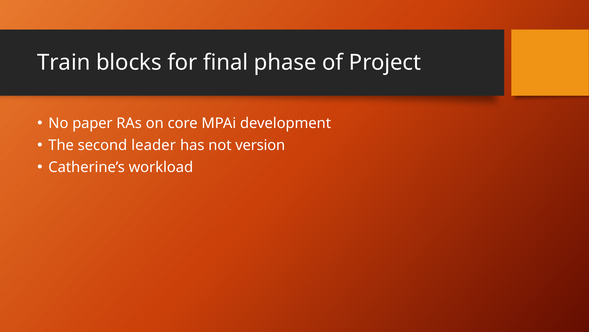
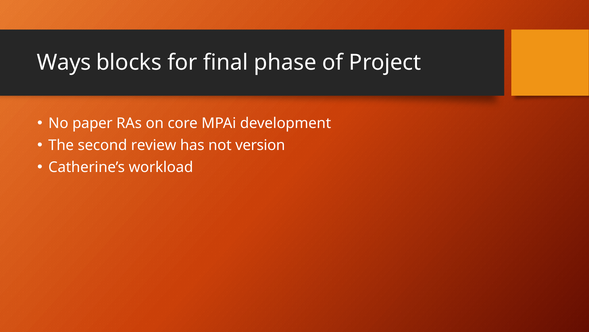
Train: Train -> Ways (64, 62)
leader: leader -> review (154, 145)
